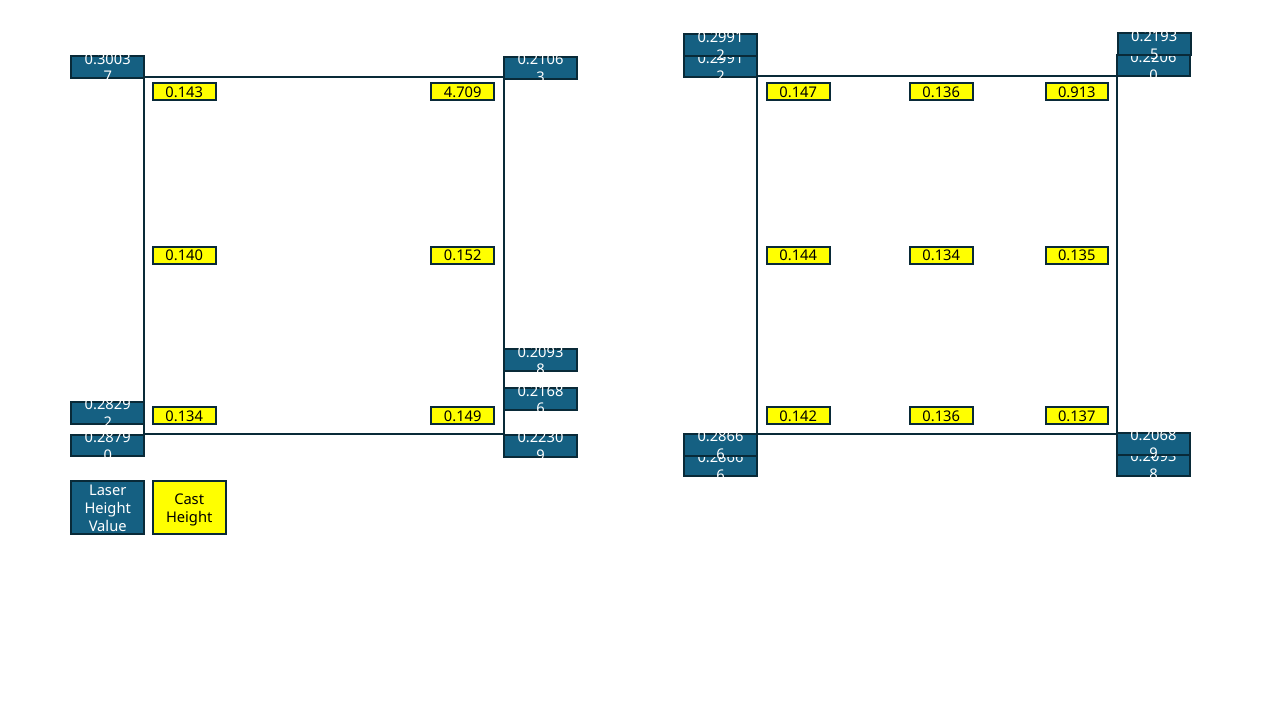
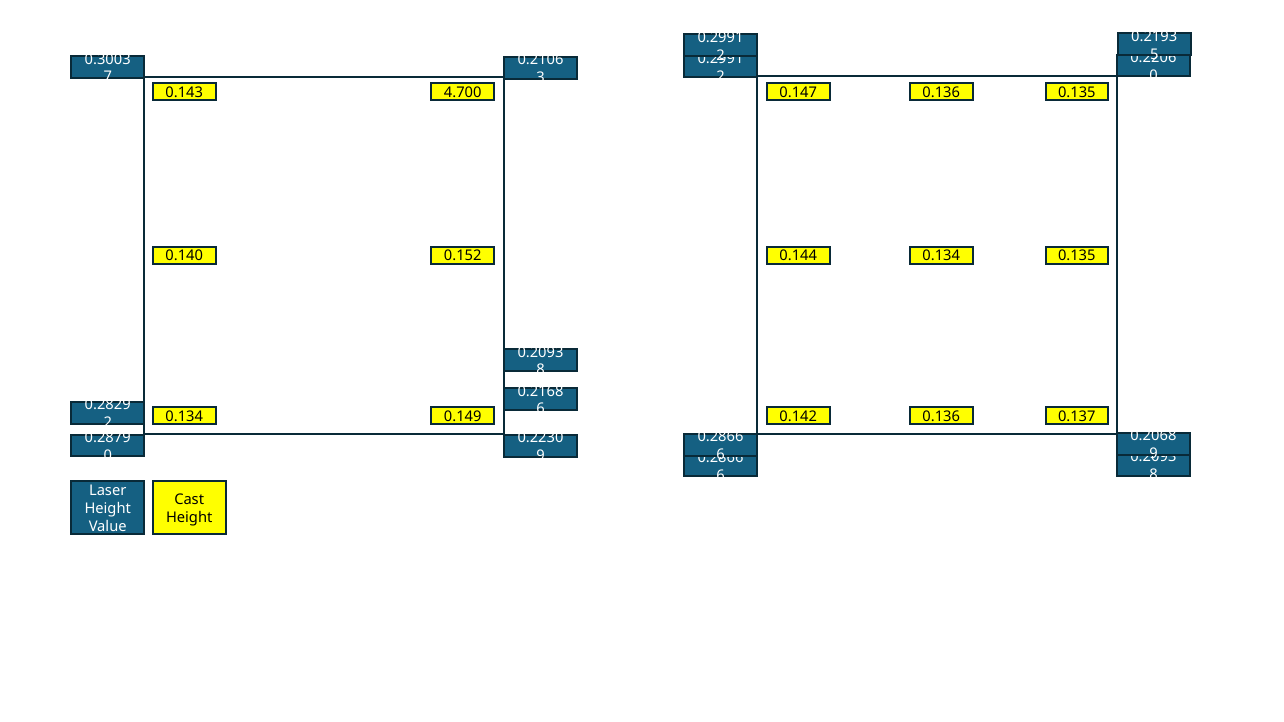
4.709: 4.709 -> 4.700 (463, 93)
0.913: 0.913 -> 0.135 (1077, 93)
